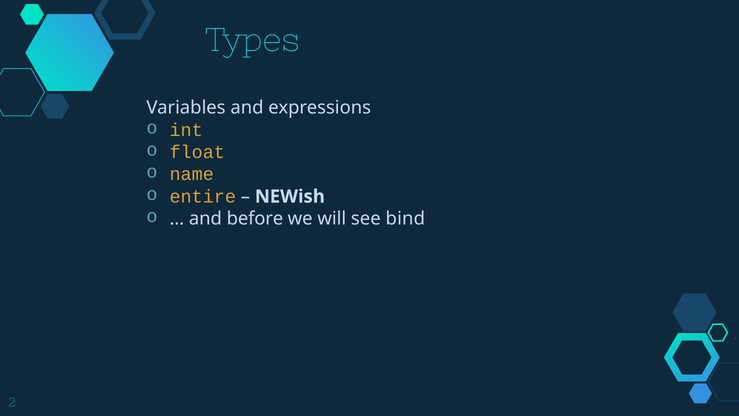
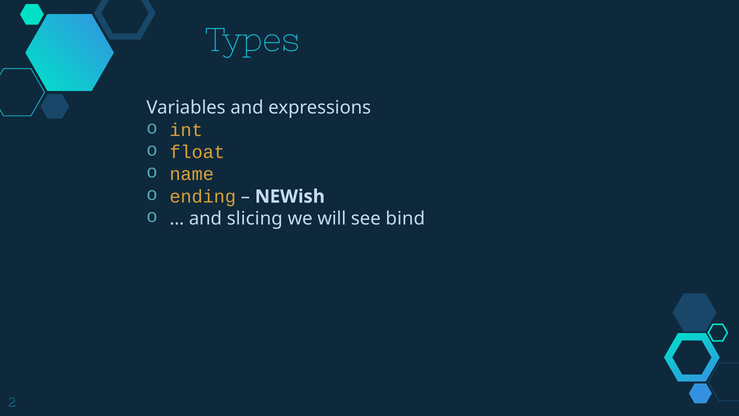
entire: entire -> ending (203, 196)
before: before -> slicing (255, 219)
